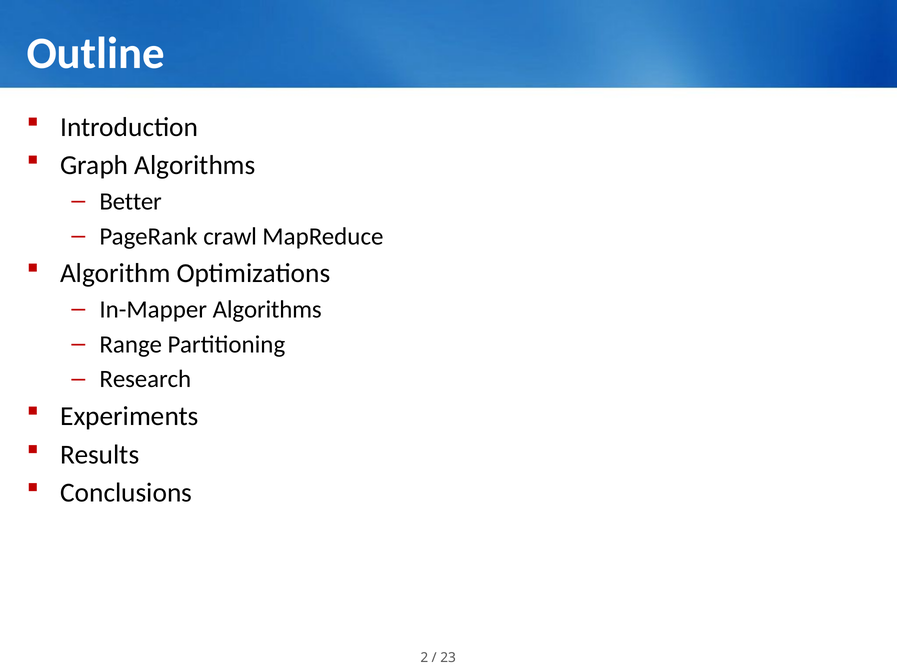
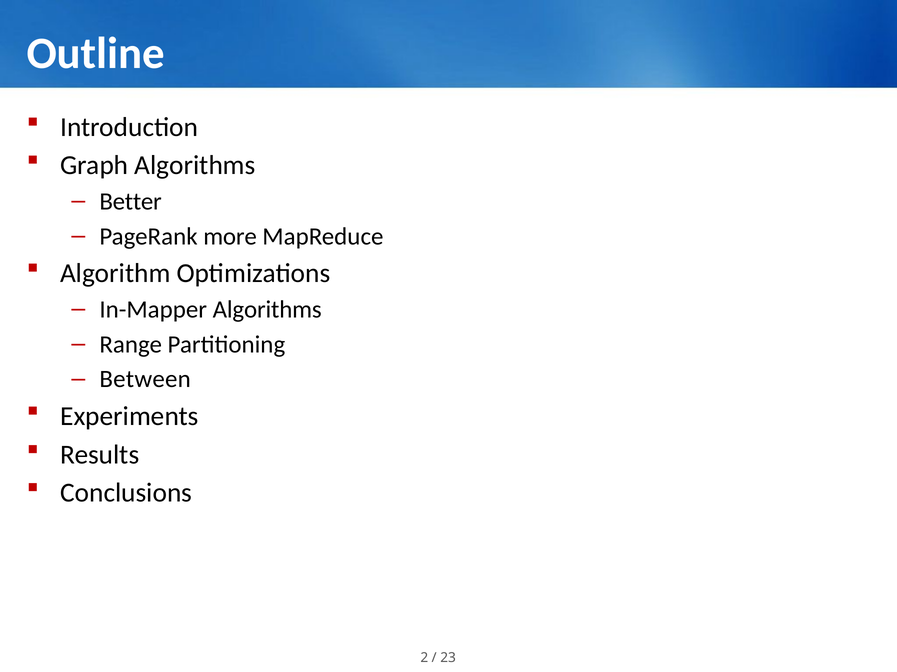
crawl: crawl -> more (230, 237)
Research: Research -> Between (145, 380)
